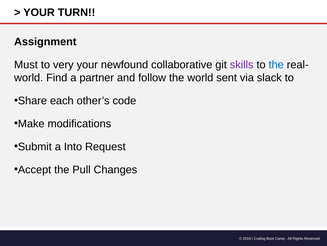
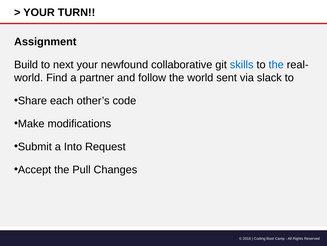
Must: Must -> Build (26, 65)
very: very -> next (63, 65)
skills colour: purple -> blue (242, 65)
